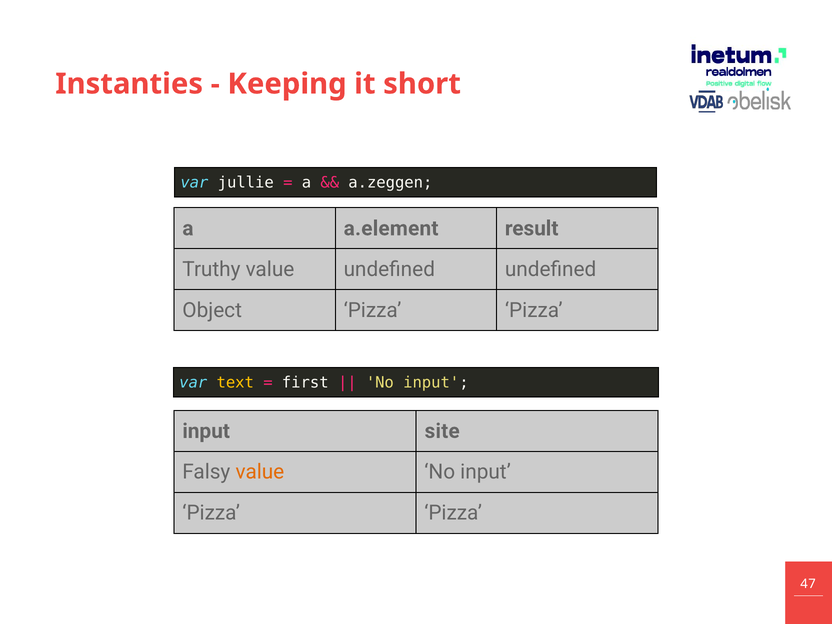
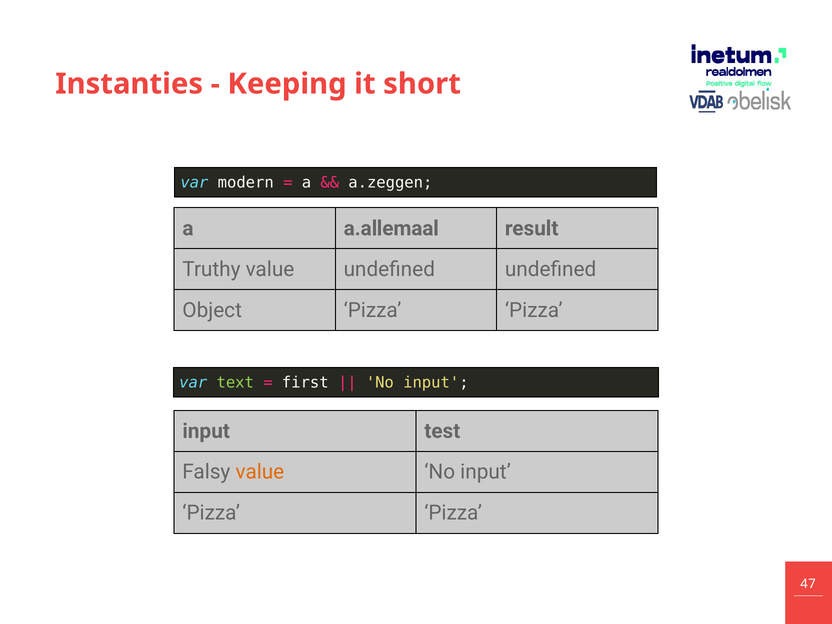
jullie: jullie -> modern (246, 183)
a.element: a.element -> a.allemaal (391, 228)
text colour: yellow -> light green (235, 383)
site: site -> test (442, 431)
